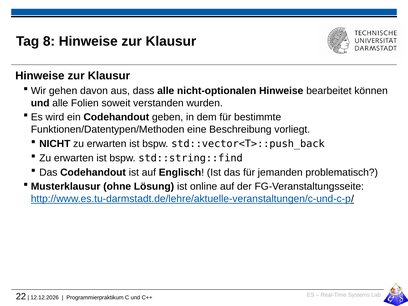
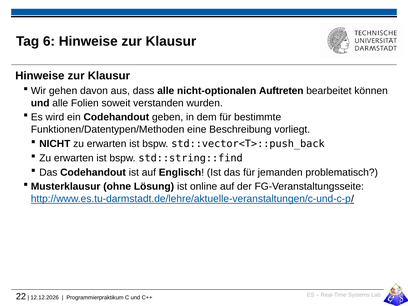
8: 8 -> 6 (49, 41)
nicht-optionalen Hinweise: Hinweise -> Auftreten (281, 91)
